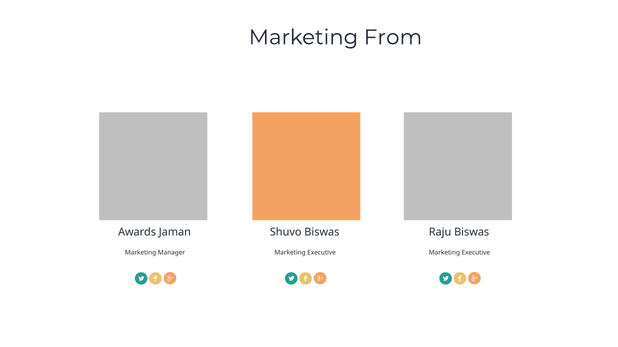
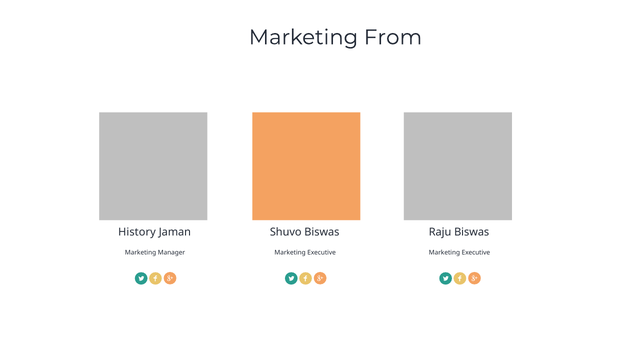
Awards: Awards -> History (137, 233)
